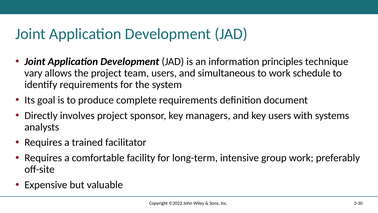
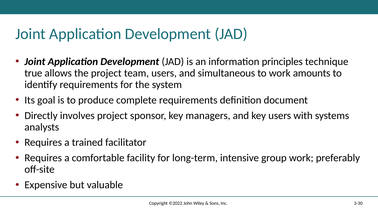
vary: vary -> true (33, 73)
schedule: schedule -> amounts (312, 73)
